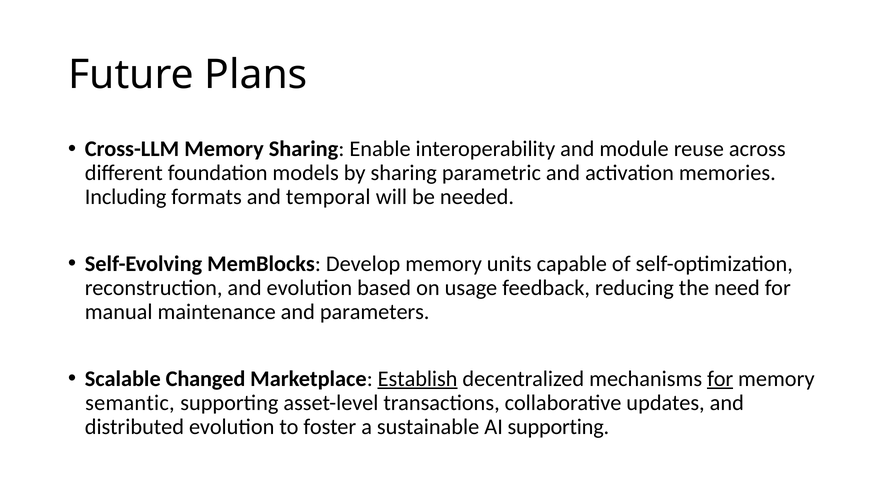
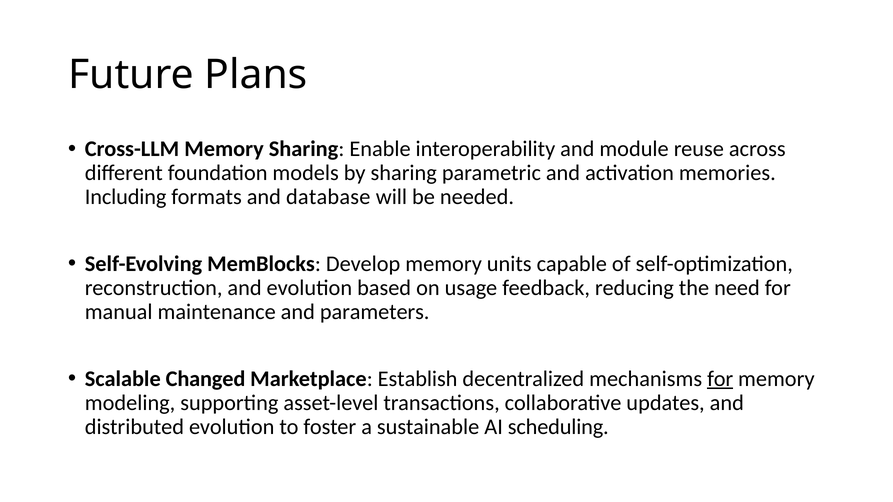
temporal: temporal -> database (328, 197)
Establish underline: present -> none (418, 379)
semantic: semantic -> modeling (130, 403)
AI supporting: supporting -> scheduling (558, 427)
